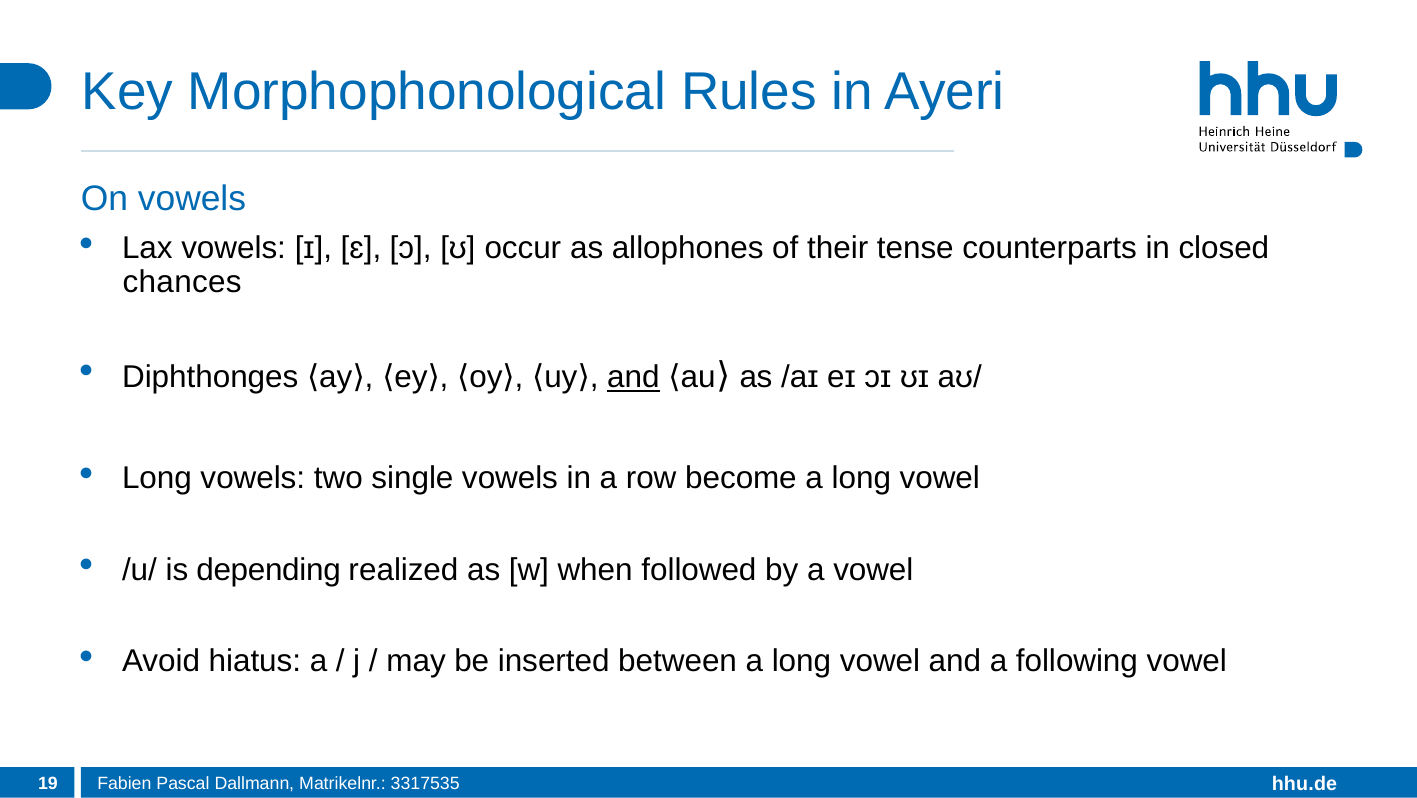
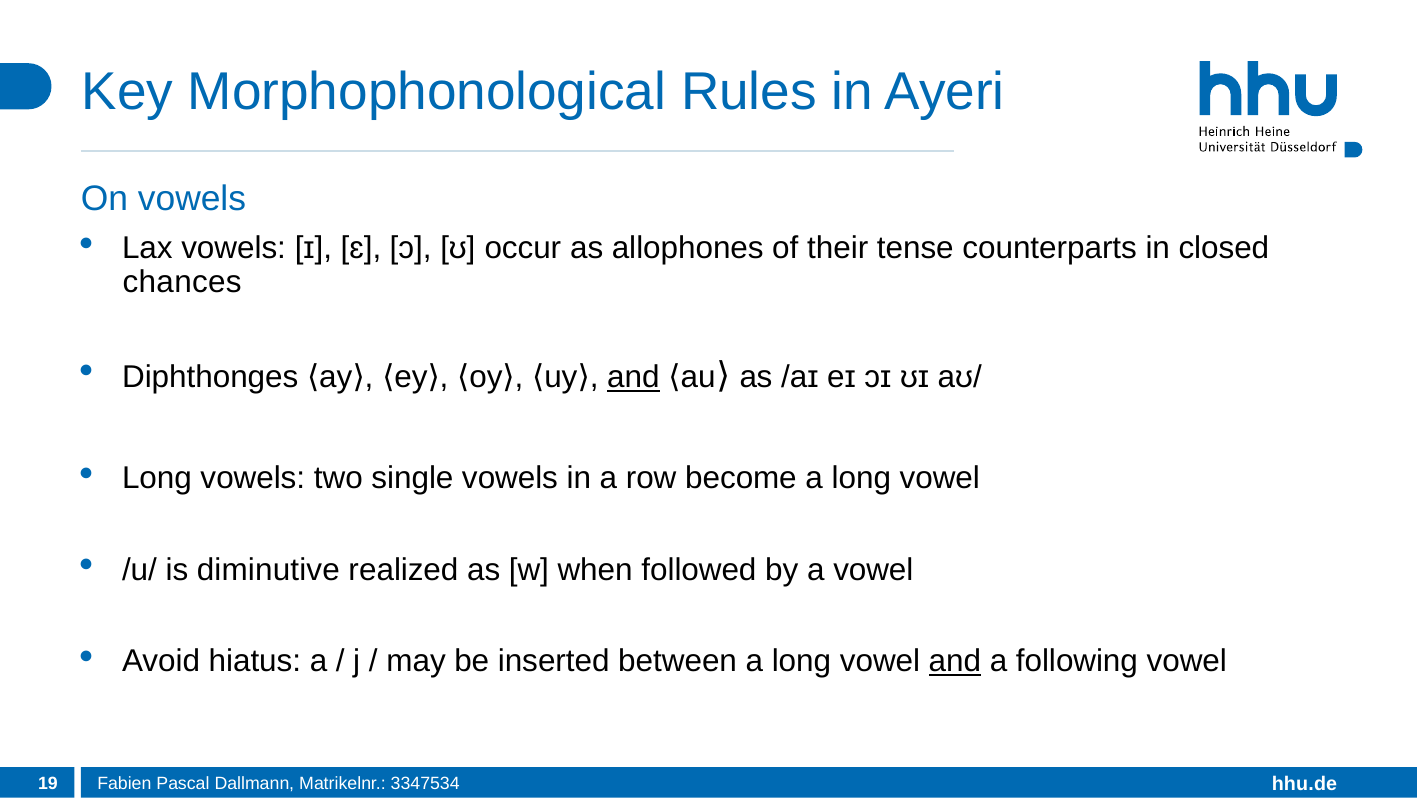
depending: depending -> diminutive (268, 570)
and underline: none -> present (955, 662)
3317535: 3317535 -> 3347534 (425, 784)
